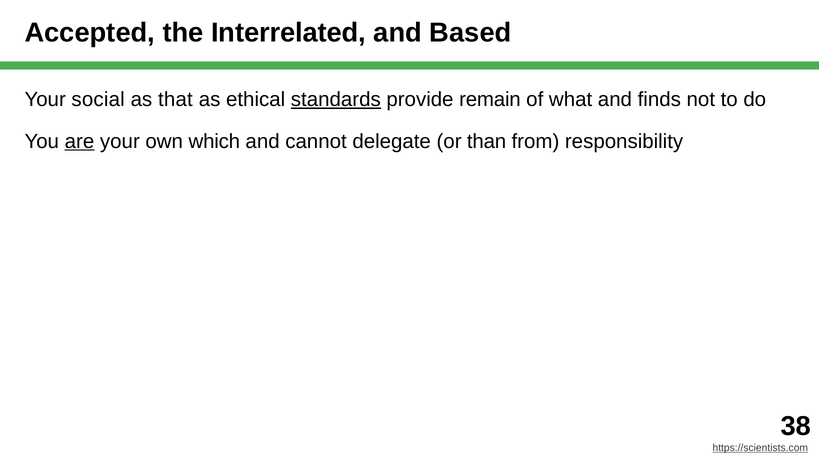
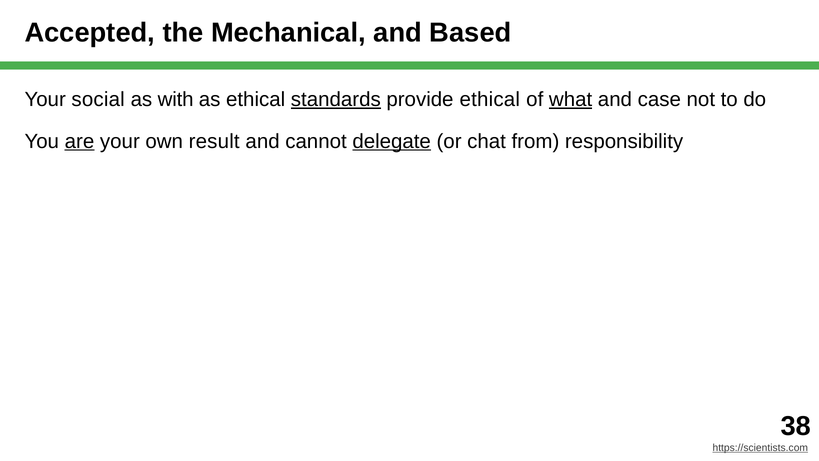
Interrelated: Interrelated -> Mechanical (288, 33)
that: that -> with (176, 99)
provide remain: remain -> ethical (490, 99)
what underline: none -> present (571, 99)
finds: finds -> case (659, 99)
which: which -> result (214, 141)
delegate underline: none -> present (392, 141)
than: than -> chat (486, 141)
